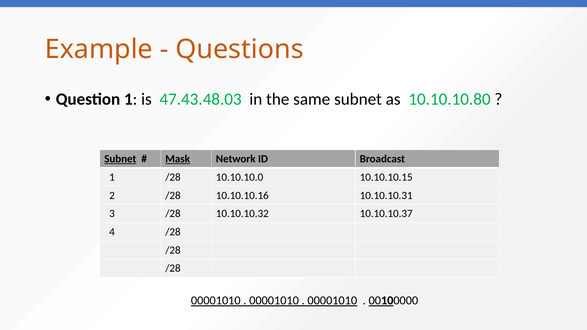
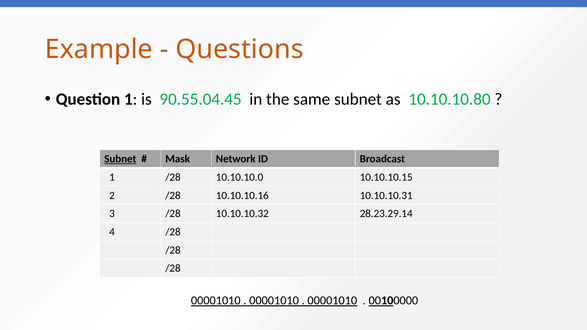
47.43.48.03: 47.43.48.03 -> 90.55.04.45 (201, 99)
Mask underline: present -> none (178, 159)
10.10.10.37: 10.10.10.37 -> 28.23.29.14 (386, 214)
